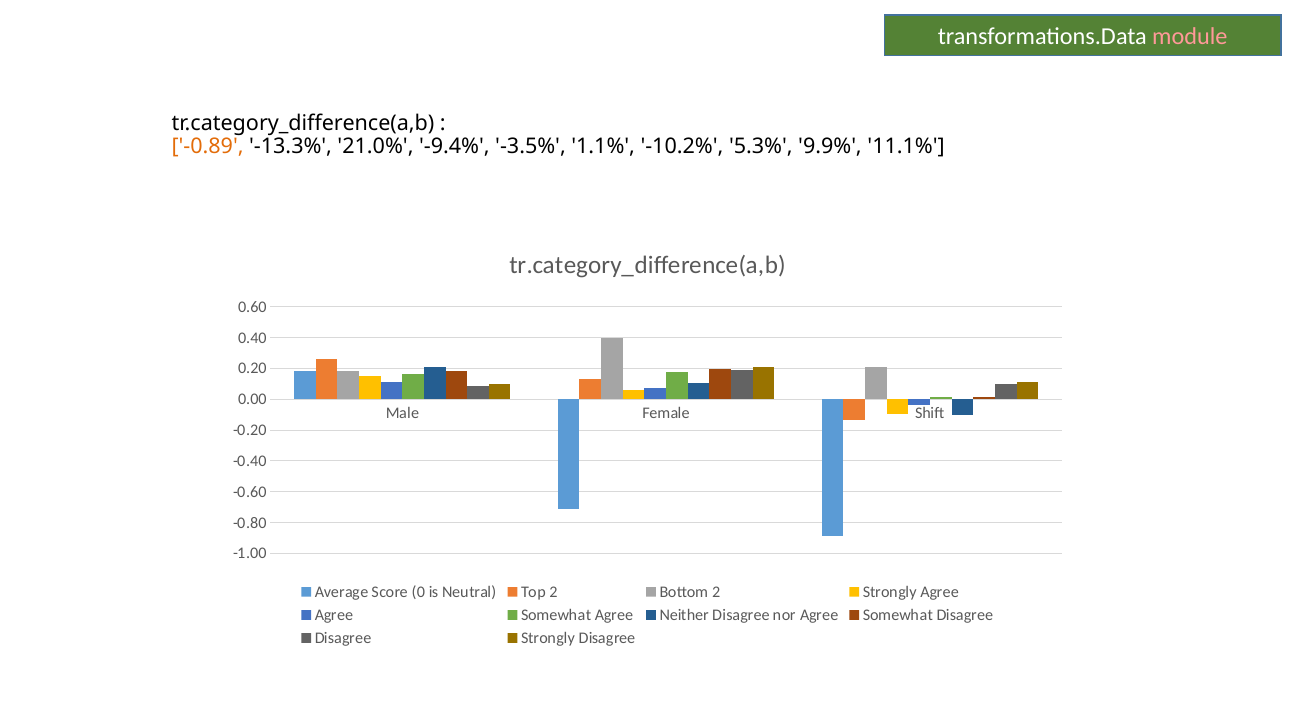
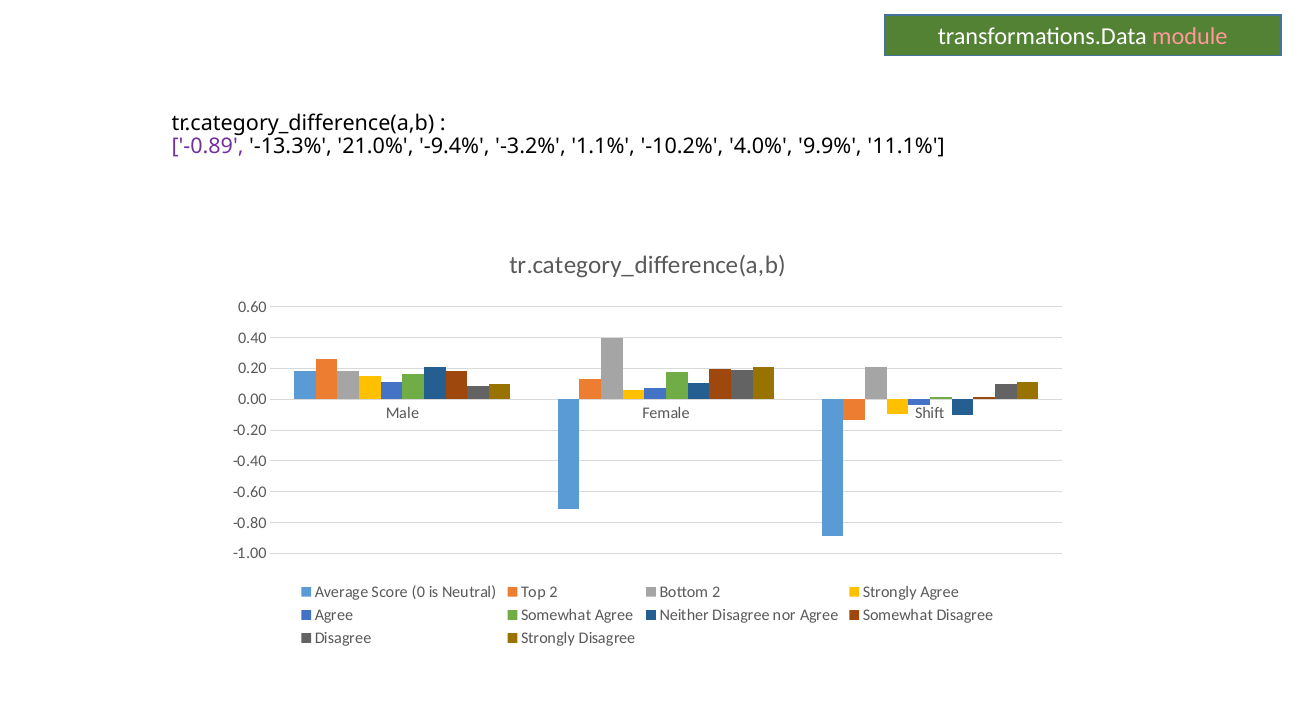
-0.89 colour: orange -> purple (208, 146)
-3.5%: -3.5% -> -3.2% (531, 146)
5.3%: 5.3% -> 4.0% (761, 146)
